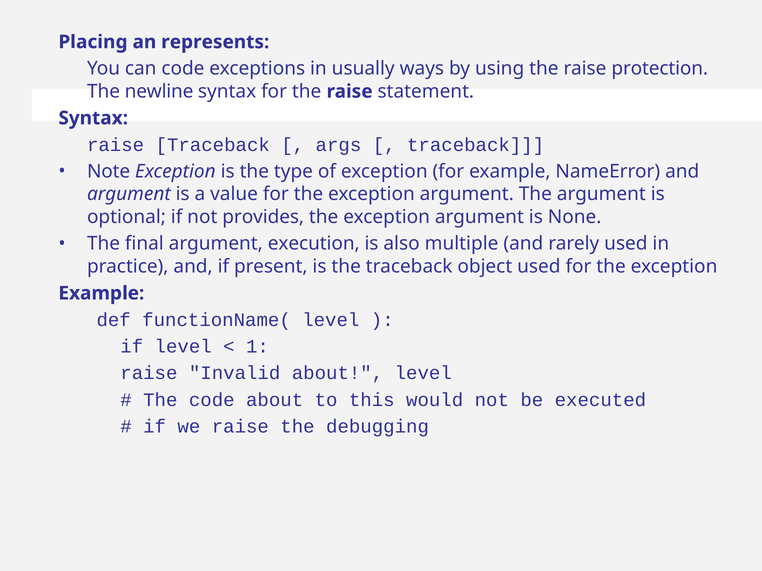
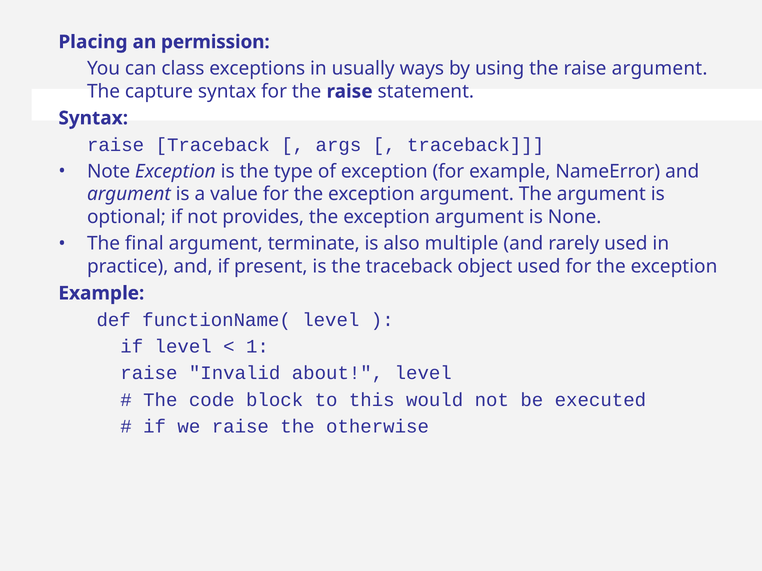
represents: represents -> permission (215, 42)
can code: code -> class (183, 69)
raise protection: protection -> argument (660, 69)
newline: newline -> capture (159, 92)
execution: execution -> terminate (314, 244)
code about: about -> block (275, 400)
debugging: debugging -> otherwise (378, 427)
